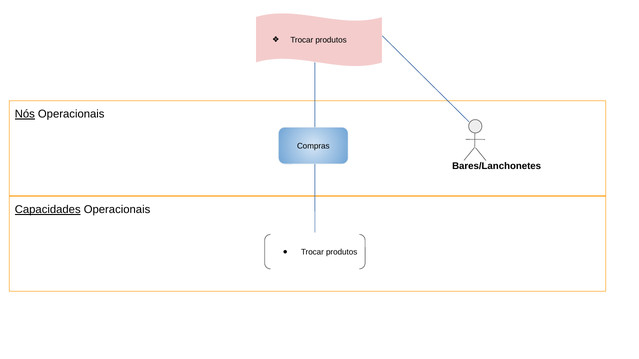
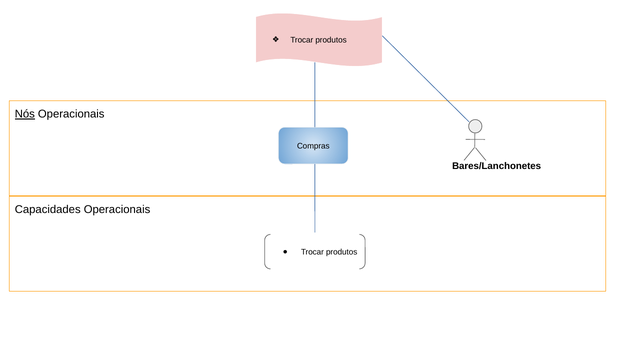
Capacidades underline: present -> none (48, 210)
